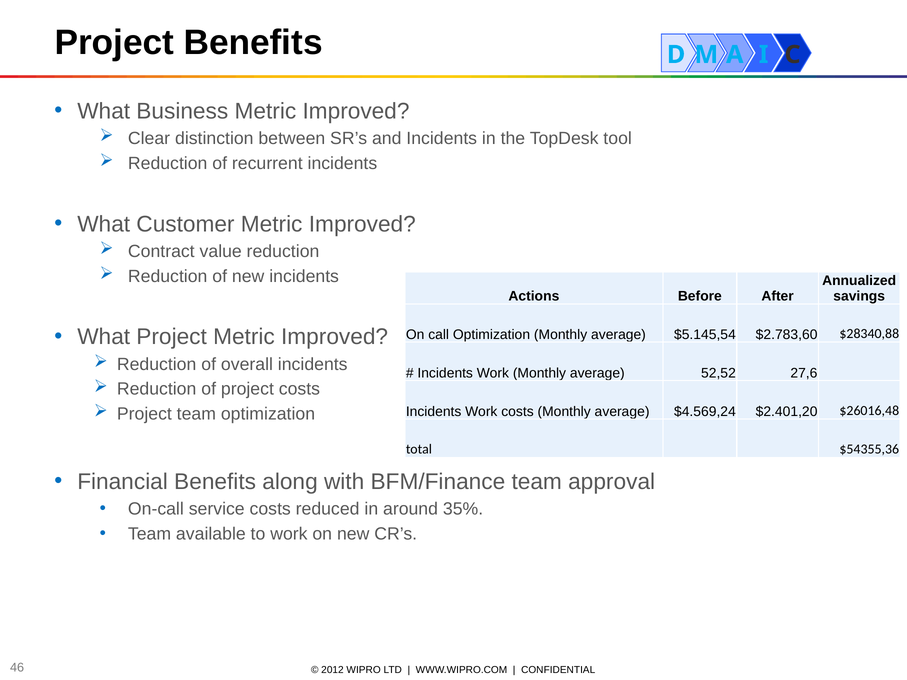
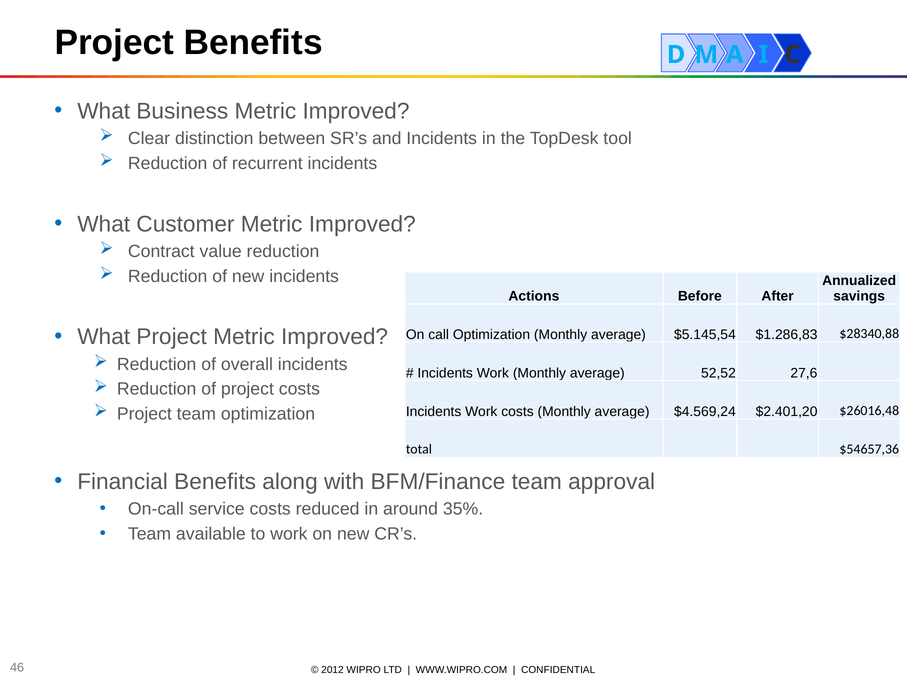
$2.783,60: $2.783,60 -> $1.286,83 (787, 335)
$54355,36: $54355,36 -> $54657,36 (869, 449)
